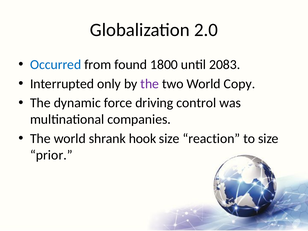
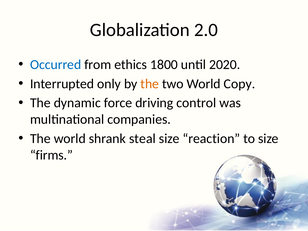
found: found -> ethics (131, 65)
2083: 2083 -> 2020 (225, 65)
the colour: purple -> orange (150, 84)
hook: hook -> steal (142, 139)
prior: prior -> firms (51, 155)
